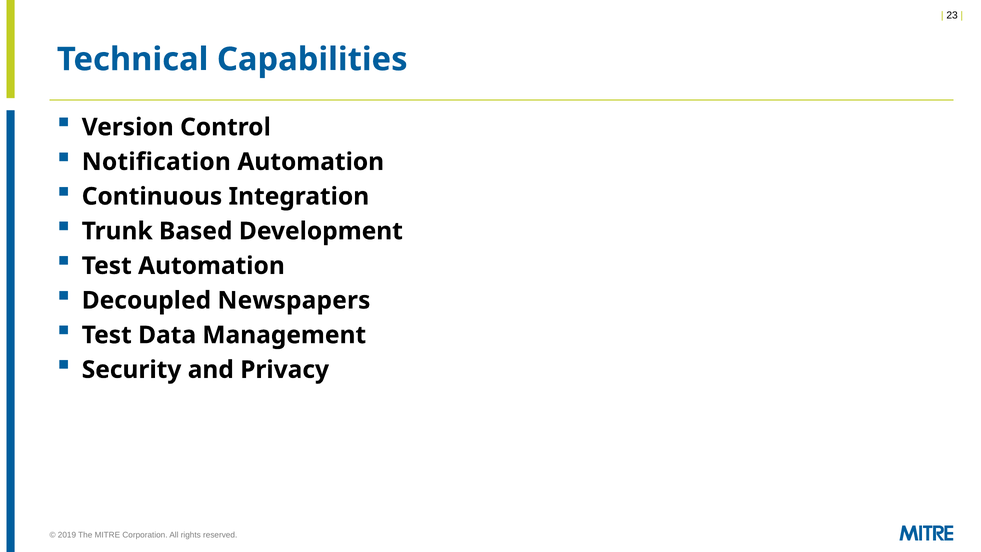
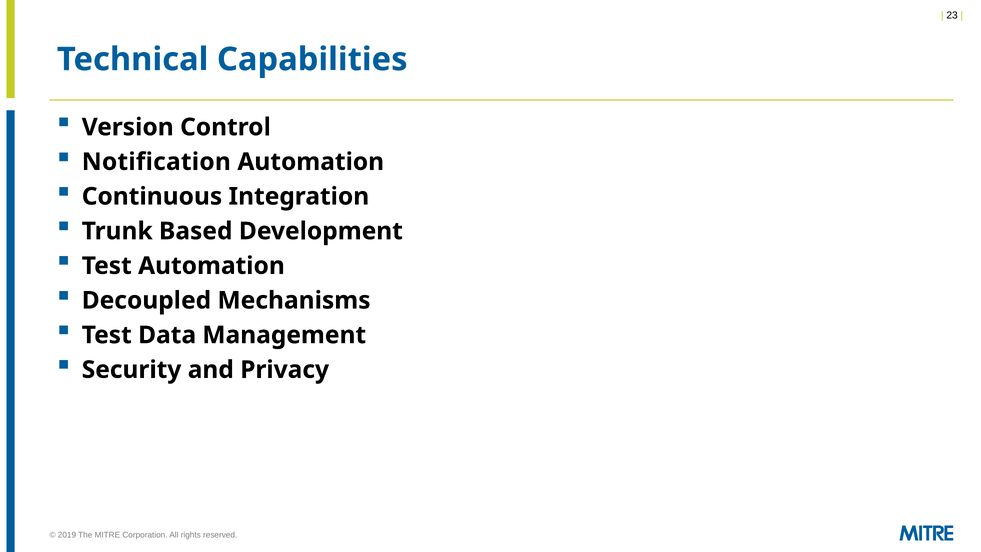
Newspapers: Newspapers -> Mechanisms (294, 300)
